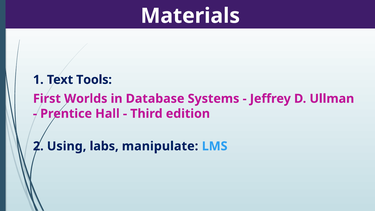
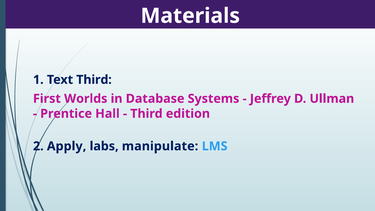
Text Tools: Tools -> Third (94, 80)
Using: Using -> Apply (67, 146)
